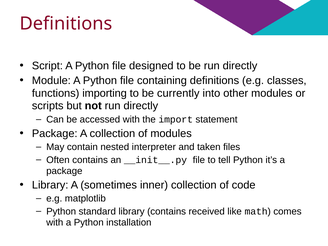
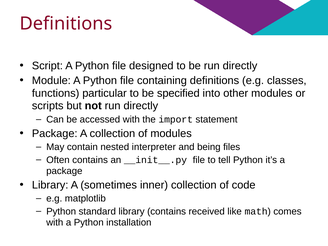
importing: importing -> particular (105, 93)
currently: currently -> specified (178, 93)
taken: taken -> being (209, 147)
